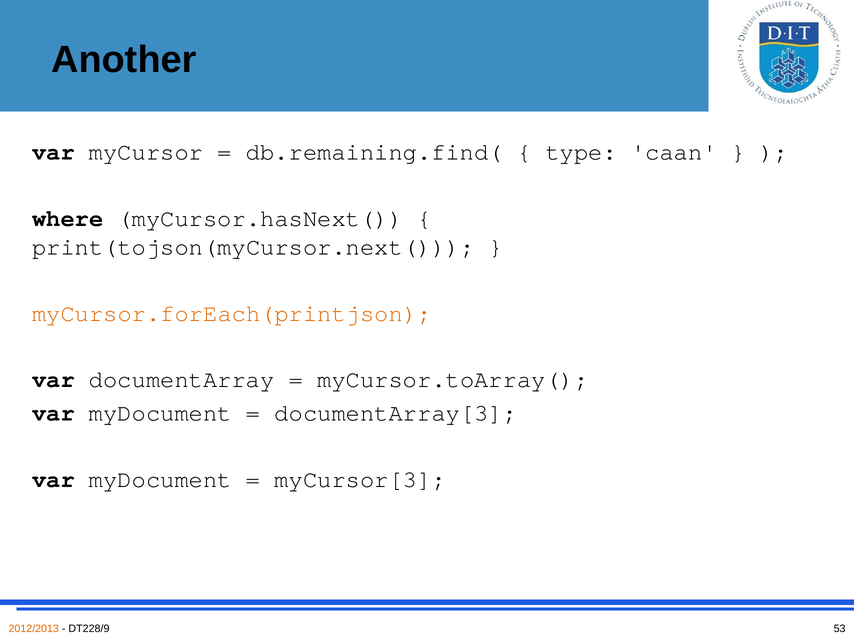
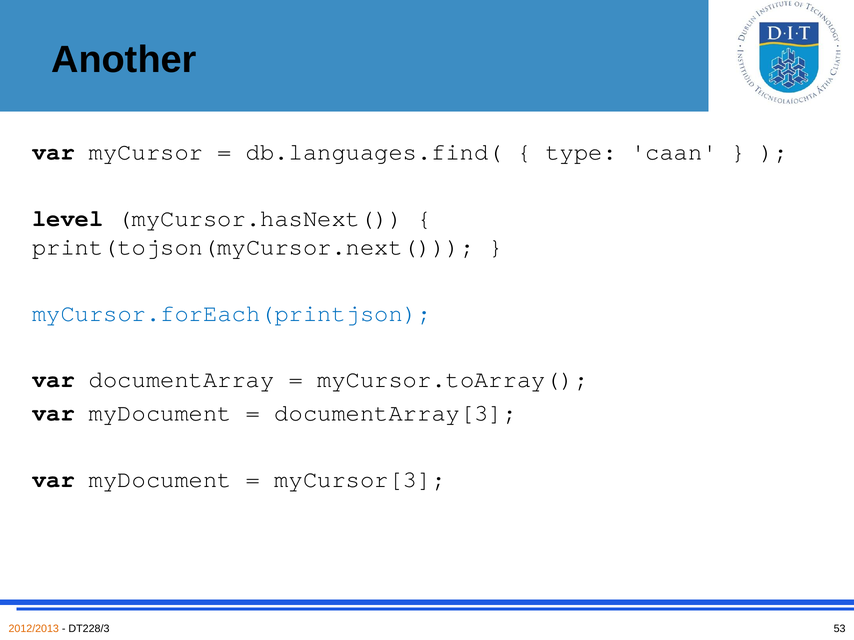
db.remaining.find(: db.remaining.find( -> db.languages.find( (374, 152)
where: where -> level (68, 219)
myCursor.forEach(printjson colour: orange -> blue (232, 313)
DT228/9: DT228/9 -> DT228/3 (89, 629)
